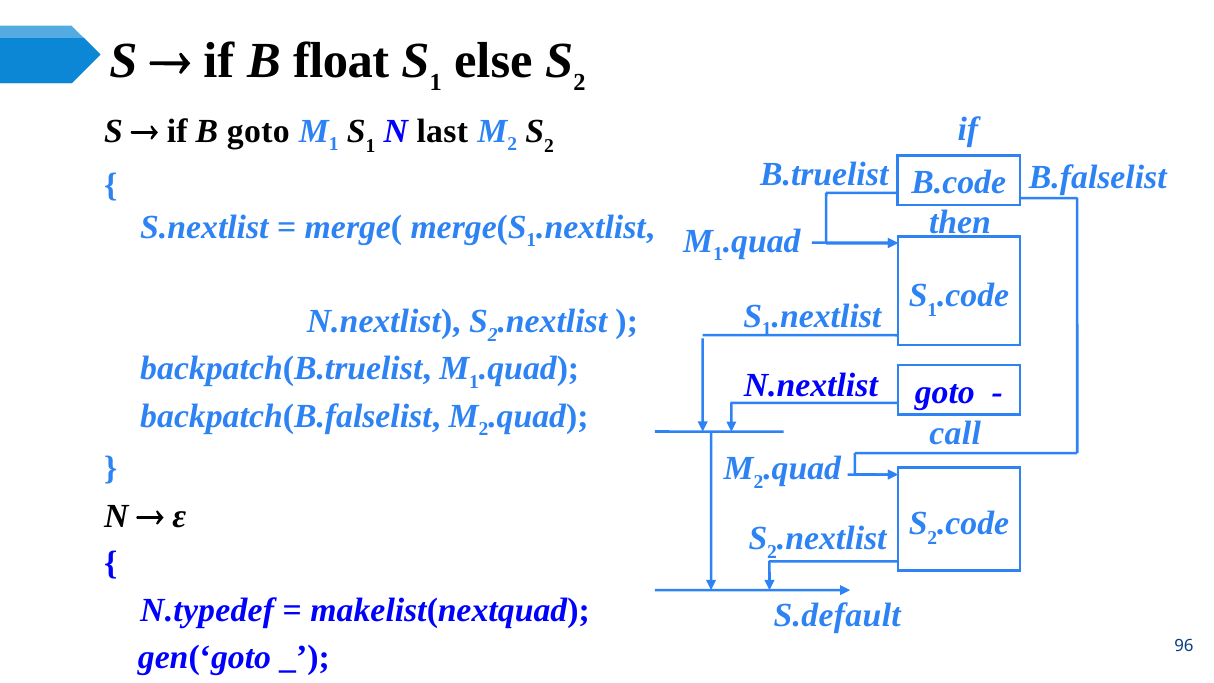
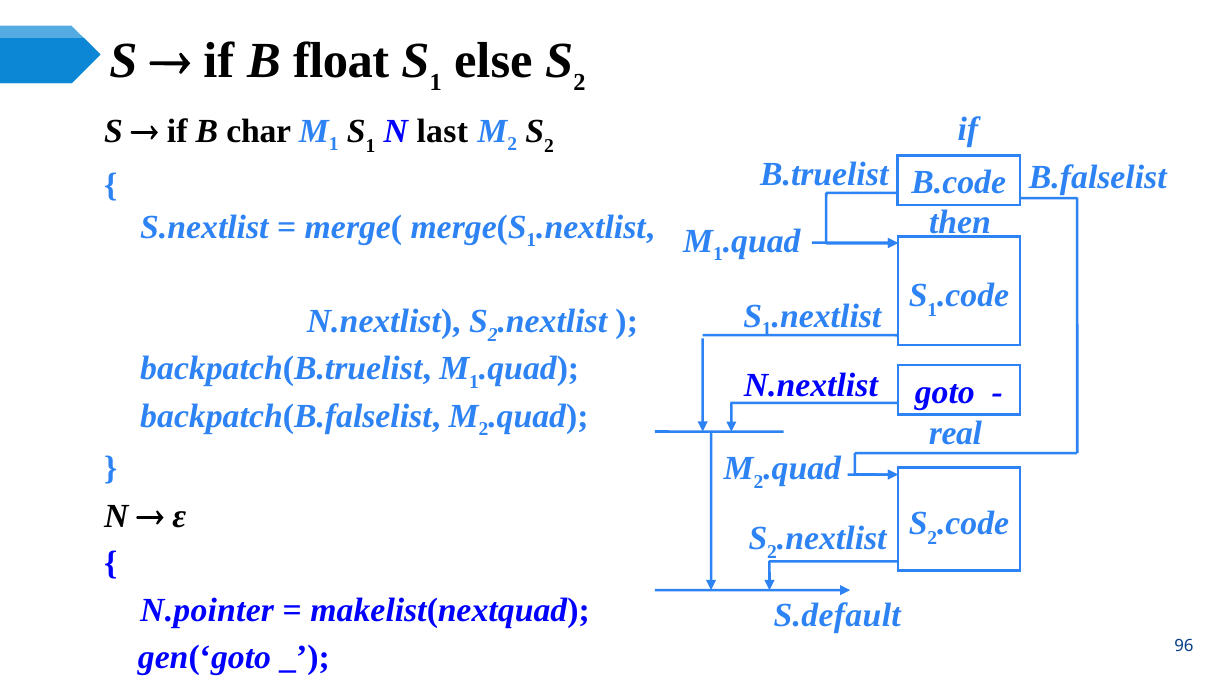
B goto: goto -> char (259, 131)
call: call -> real (955, 433)
N.typedef: N.typedef -> N.pointer (207, 610)
